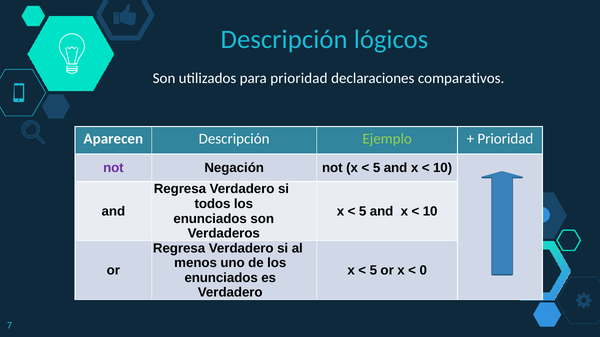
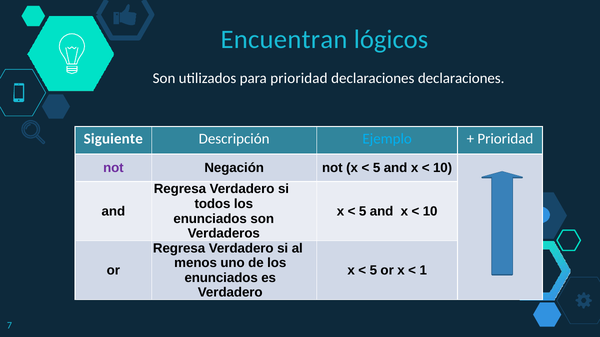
Descripción: Descripción -> Encuentran (284, 39)
declaraciones comparativos: comparativos -> declaraciones (461, 78)
Aparecen: Aparecen -> Siguiente (113, 139)
Ejemplo colour: light green -> light blue (387, 139)
0: 0 -> 1 (423, 271)
